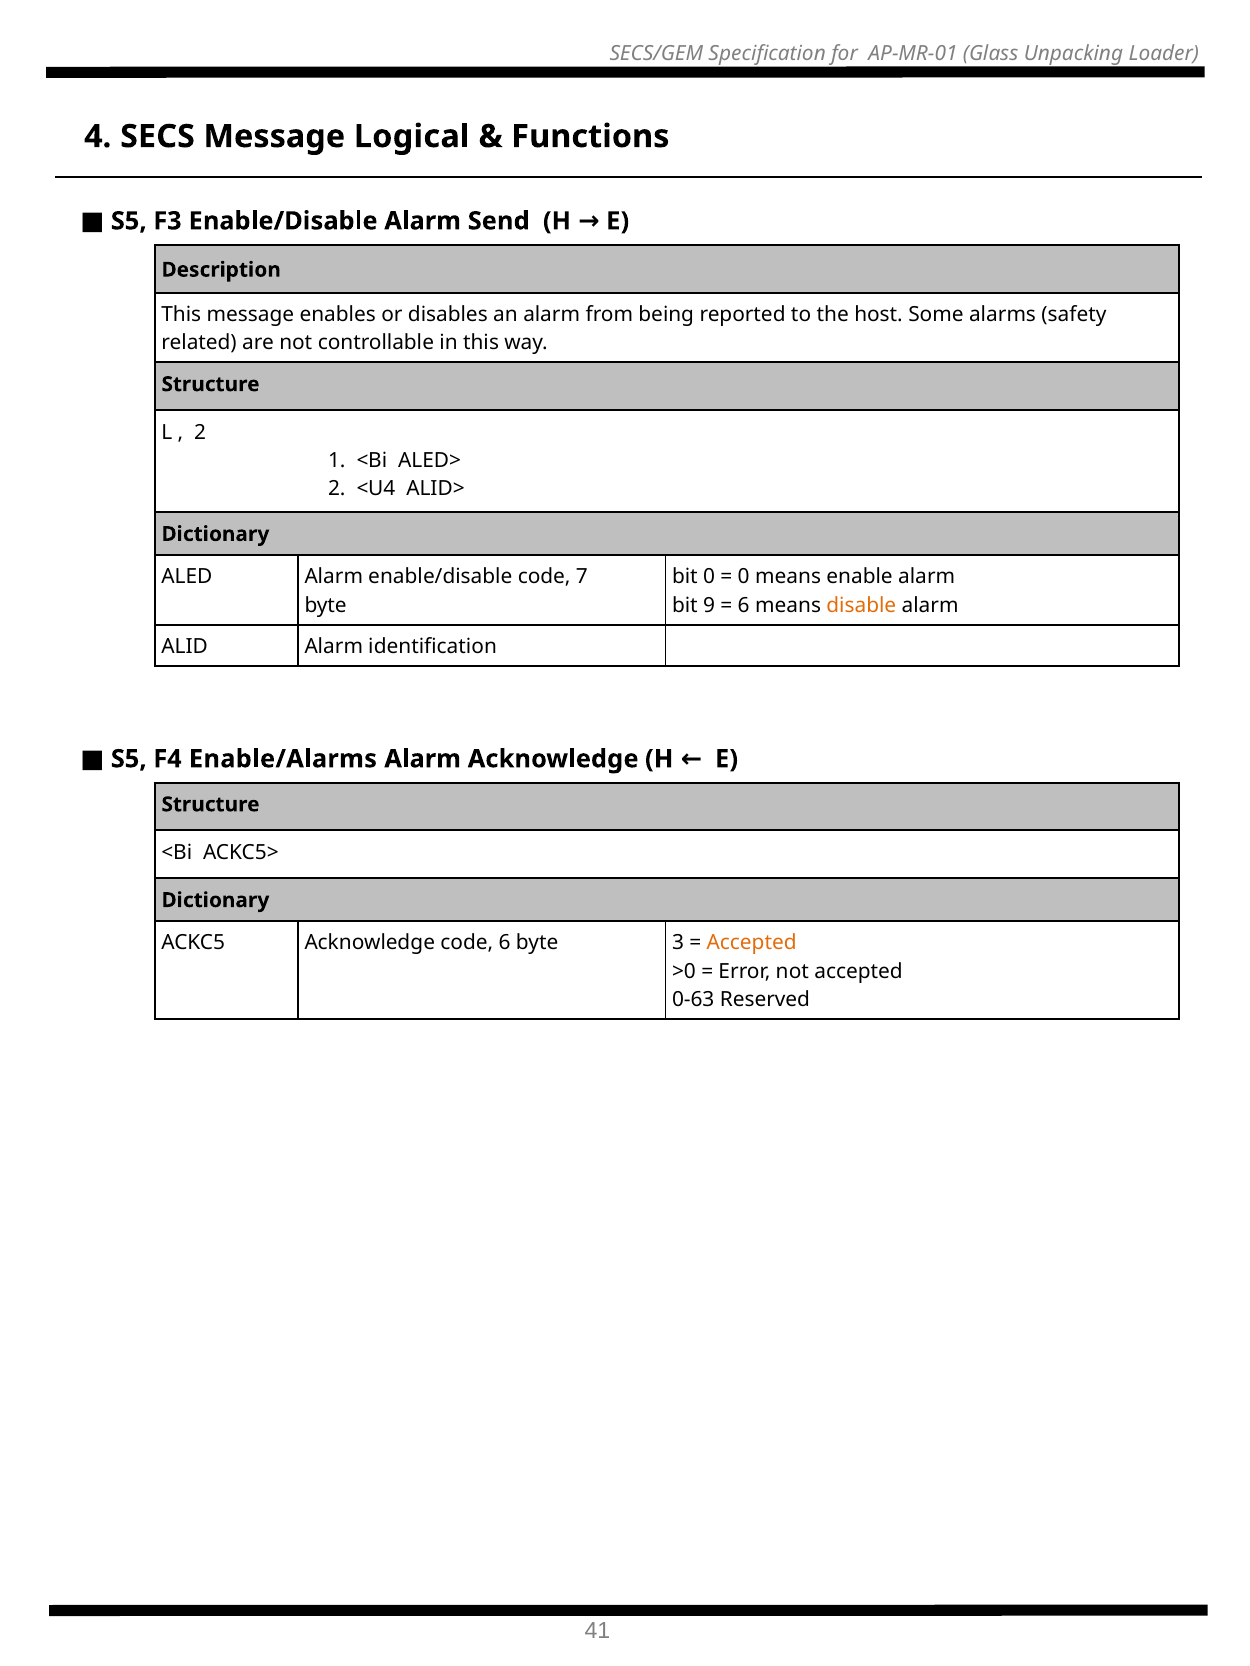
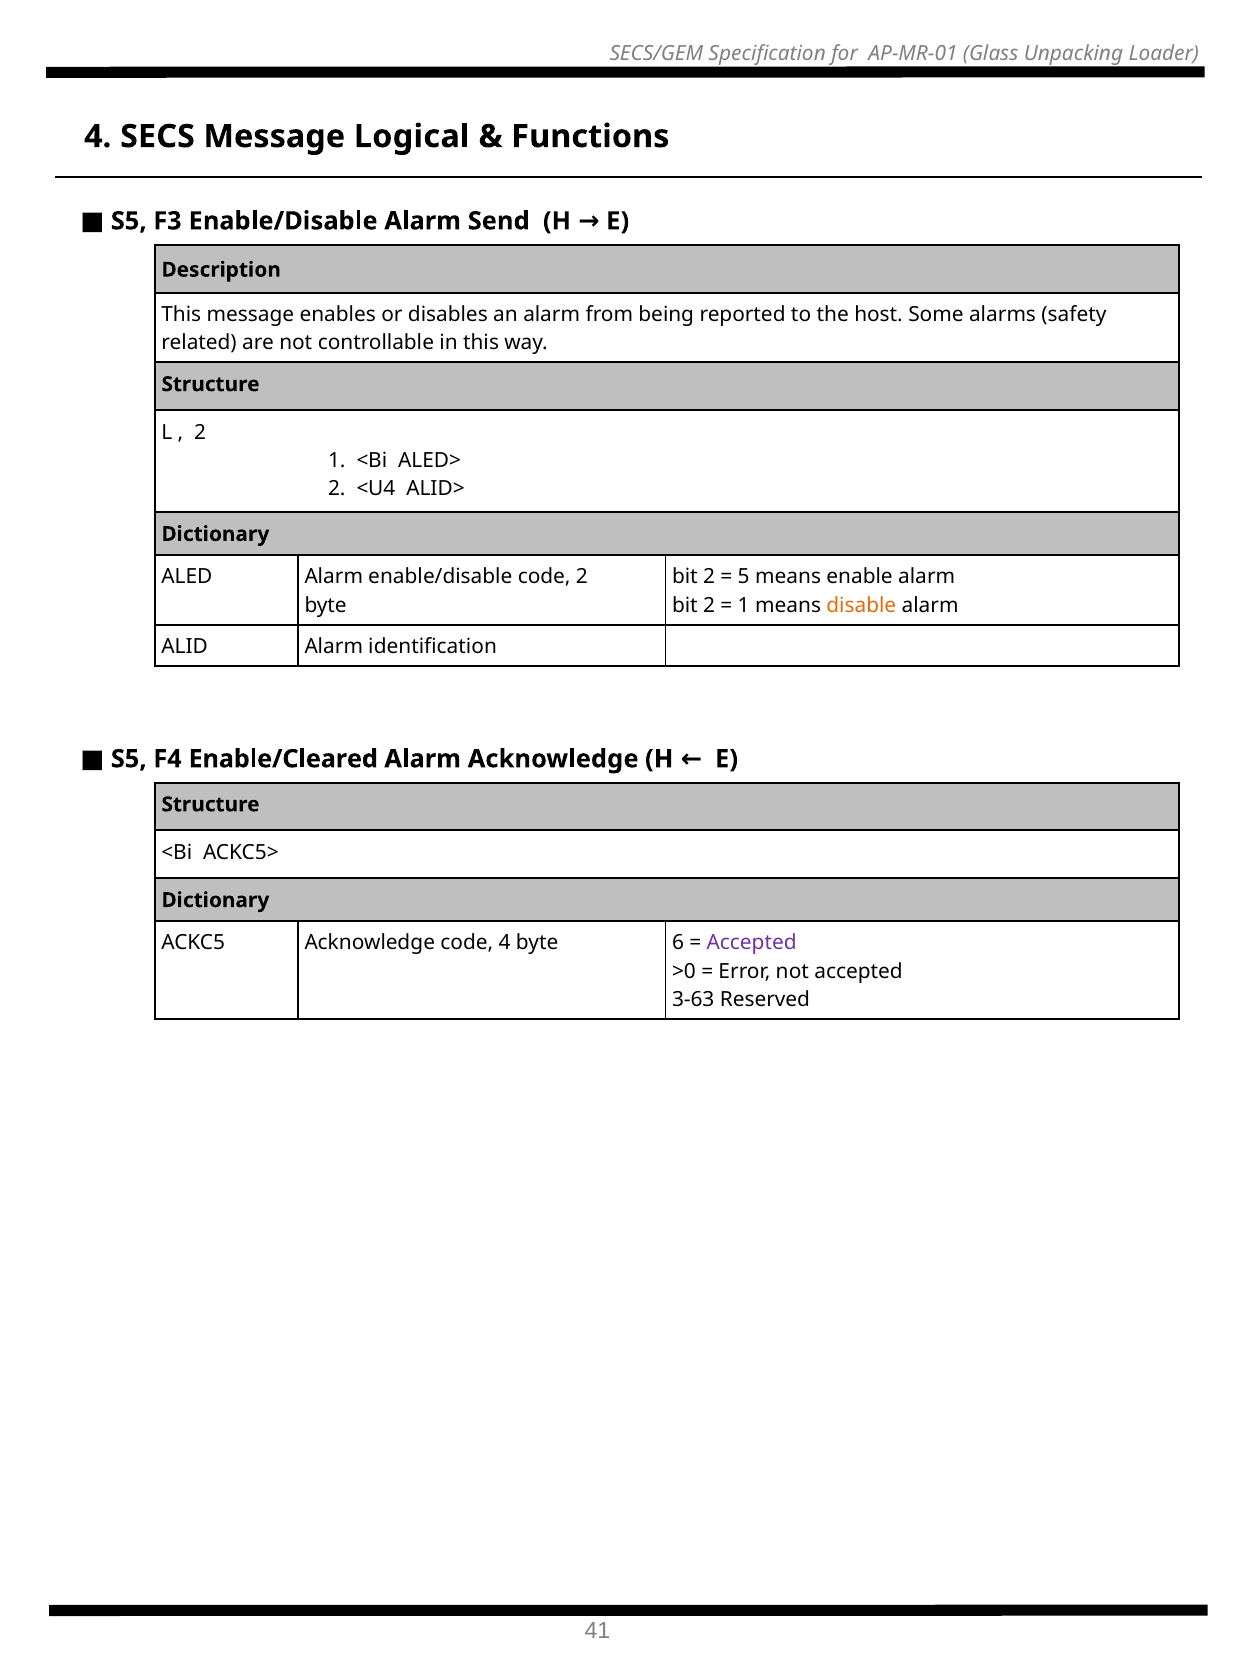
code 7: 7 -> 2 (582, 577)
0: 0 -> 2 (709, 577)
0: 0 -> 5 (744, 577)
9: 9 -> 2 (709, 605)
6: 6 -> 1 (744, 605)
Enable/Alarms: Enable/Alarms -> Enable/Cleared (283, 759)
code 6: 6 -> 4 (505, 943)
3: 3 -> 6 (678, 943)
Accepted colour: orange -> purple (752, 943)
0-63: 0-63 -> 3-63 (693, 1000)
